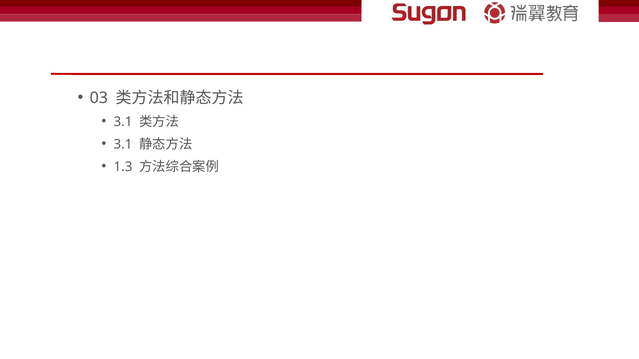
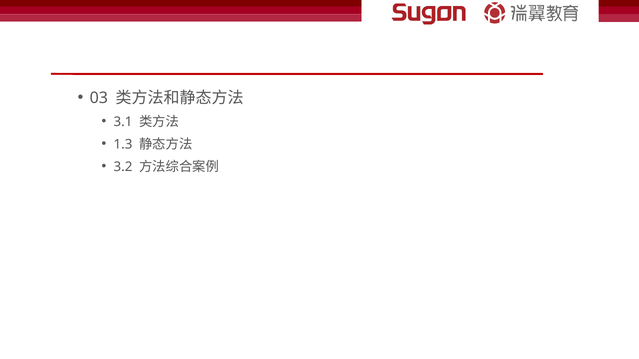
3.1: 3.1 -> 1.3 (123, 144)
1.3: 1.3 -> 3.2 (123, 167)
